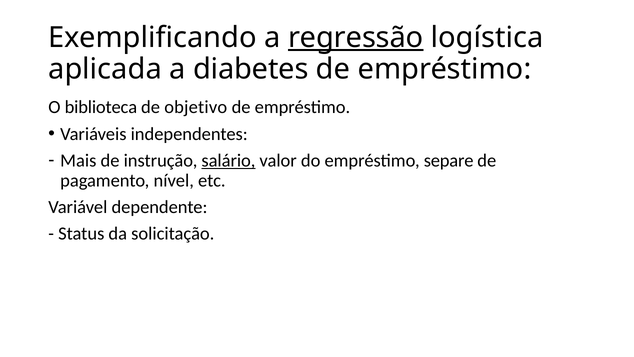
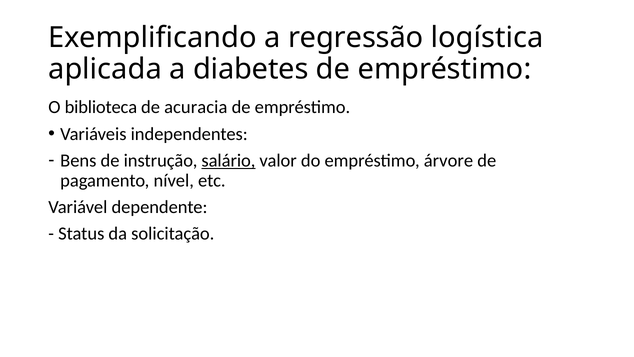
regressão underline: present -> none (356, 38)
objetivo: objetivo -> acuracia (196, 107)
Mais: Mais -> Bens (78, 160)
separe: separe -> árvore (448, 160)
